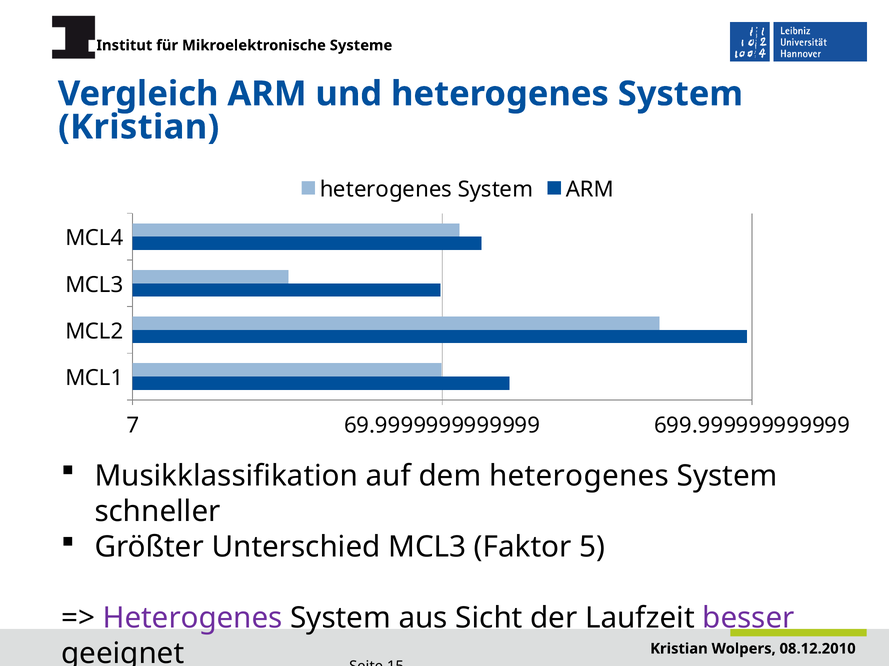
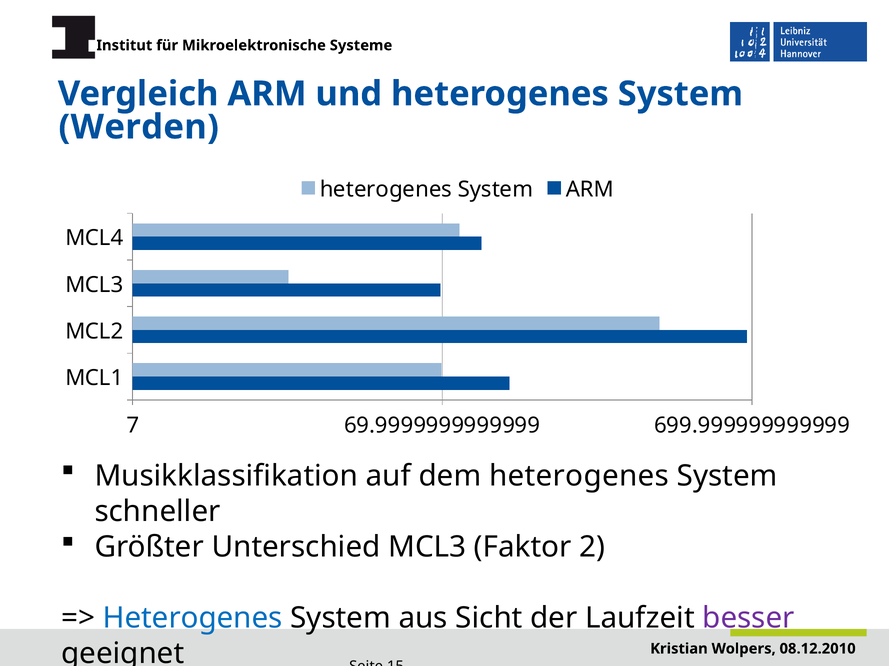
Kristian: Kristian -> Werden (139, 127)
5: 5 -> 2 (592, 548)
Heterogenes colour: purple -> blue (193, 619)
